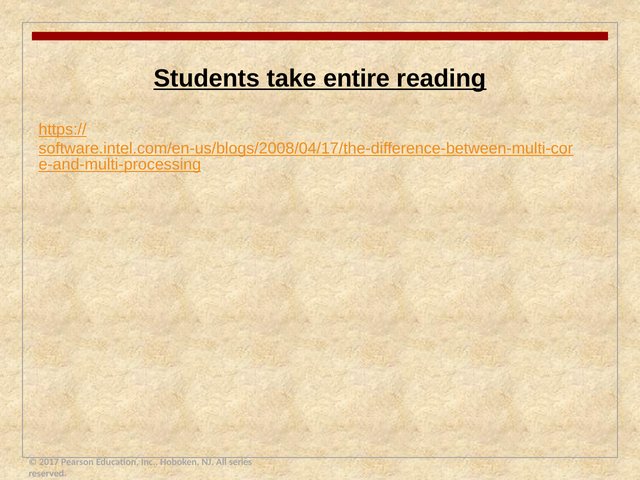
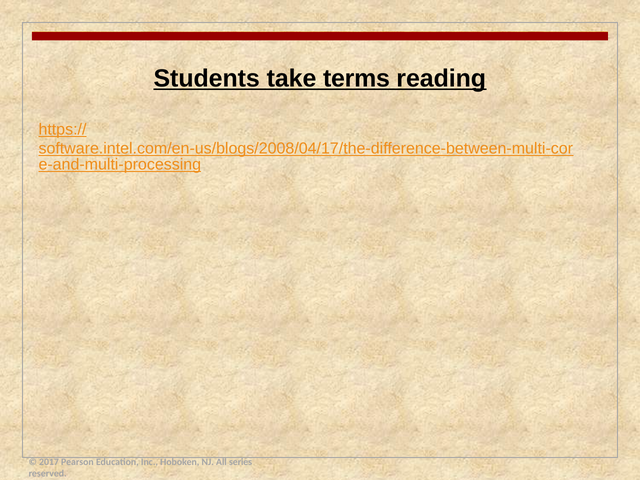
entire: entire -> terms (356, 78)
